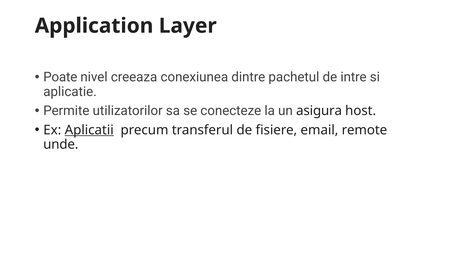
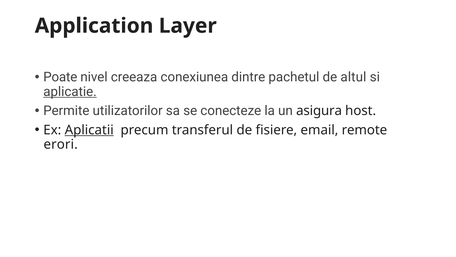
intre: intre -> altul (353, 77)
aplicatie underline: none -> present (70, 91)
unde: unde -> erori (61, 144)
